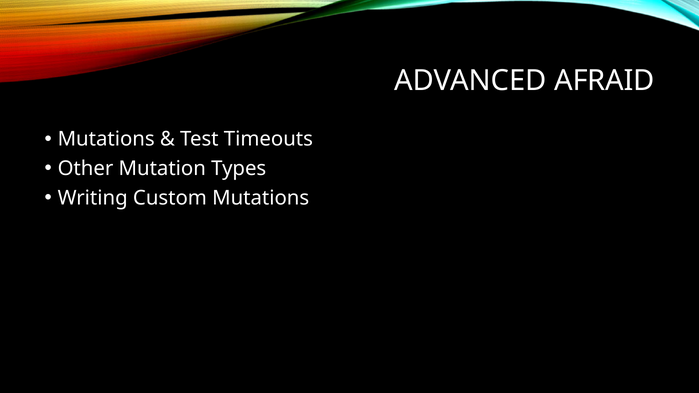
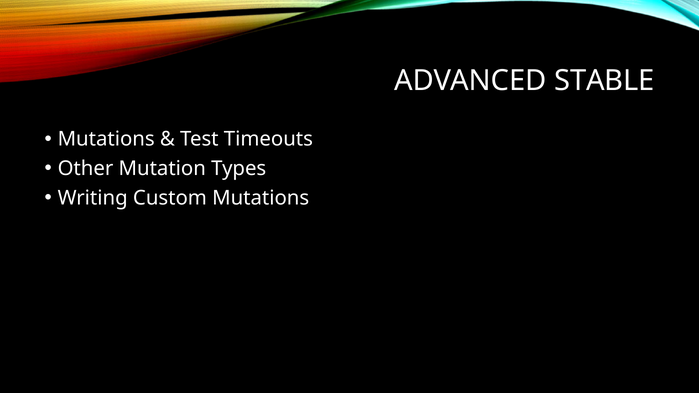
AFRAID: AFRAID -> STABLE (604, 81)
